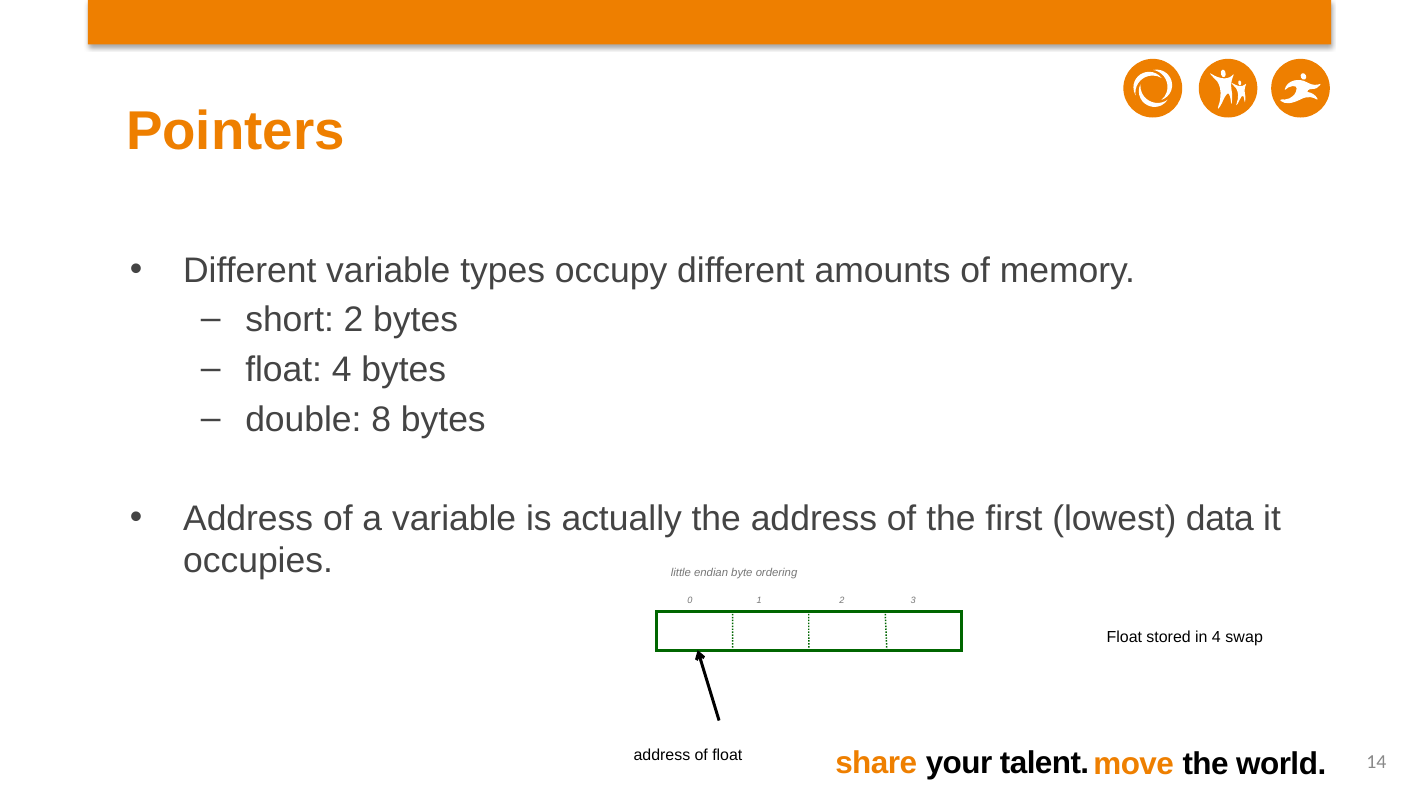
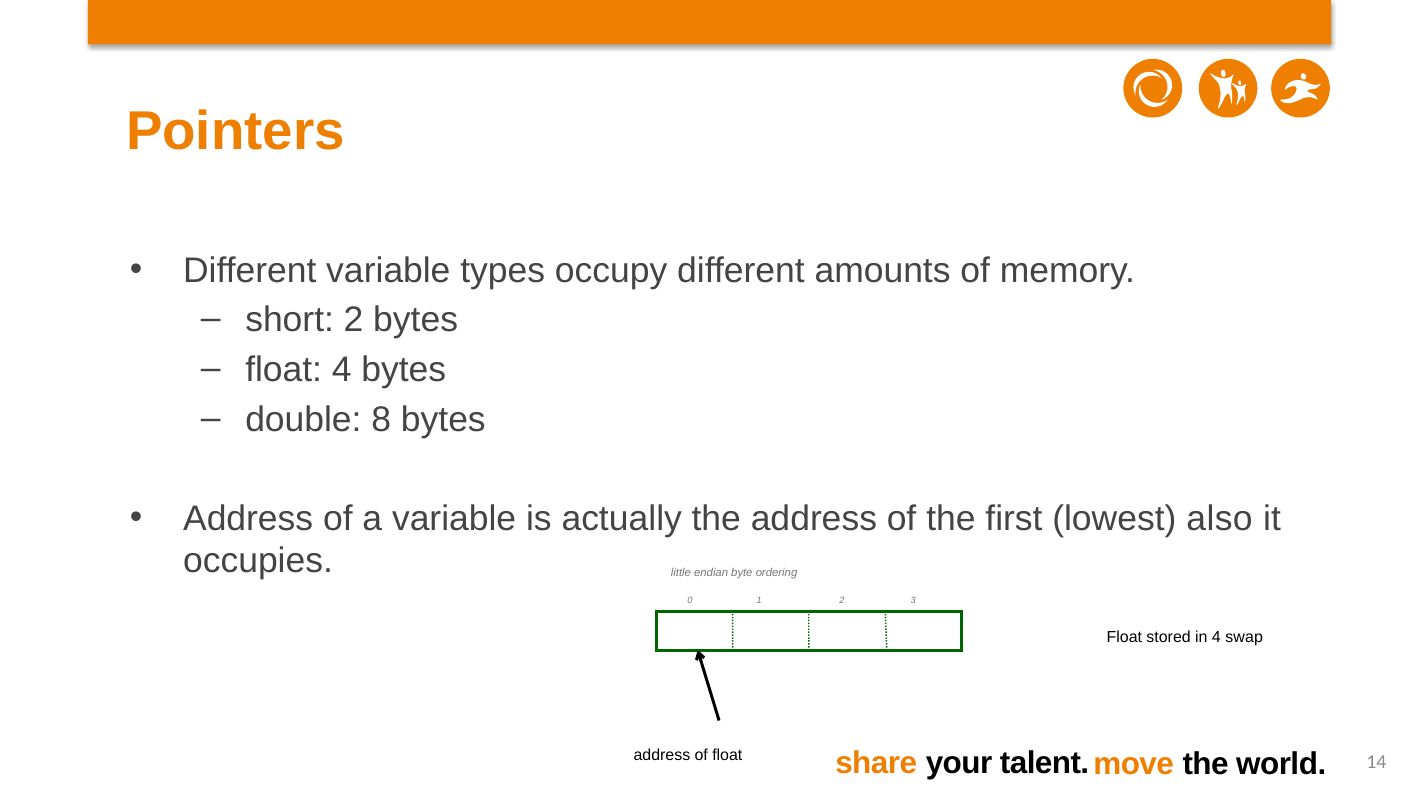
data: data -> also (1220, 519)
